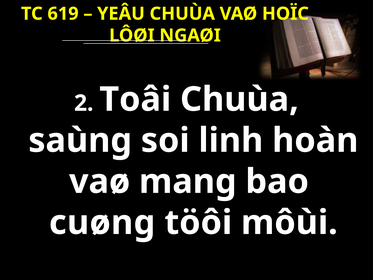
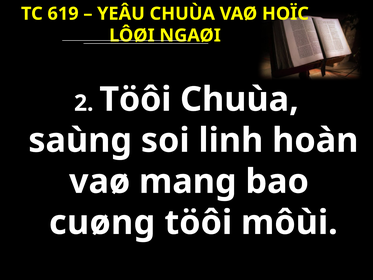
2 Toâi: Toâi -> Töôi (135, 99)
